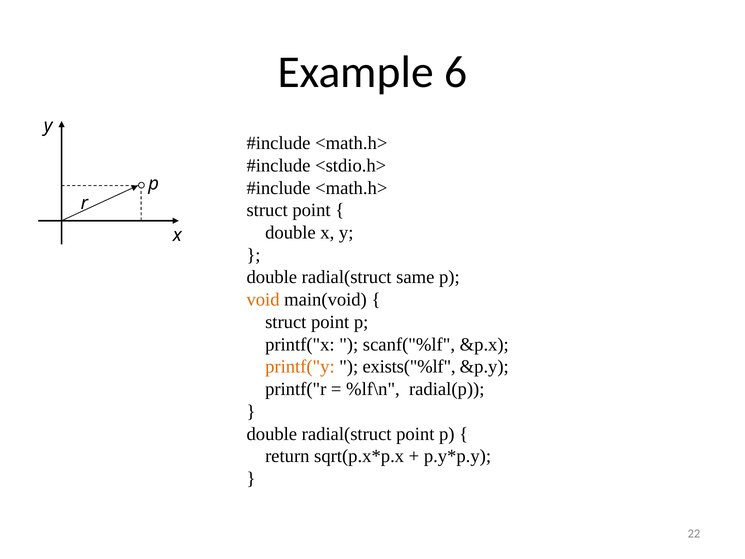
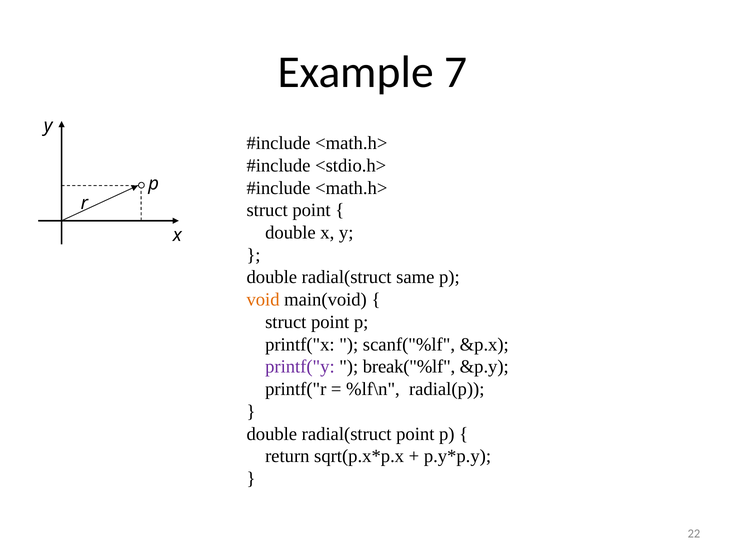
6: 6 -> 7 (456, 72)
printf("y colour: orange -> purple (300, 367)
exists("%lf: exists("%lf -> break("%lf (409, 367)
